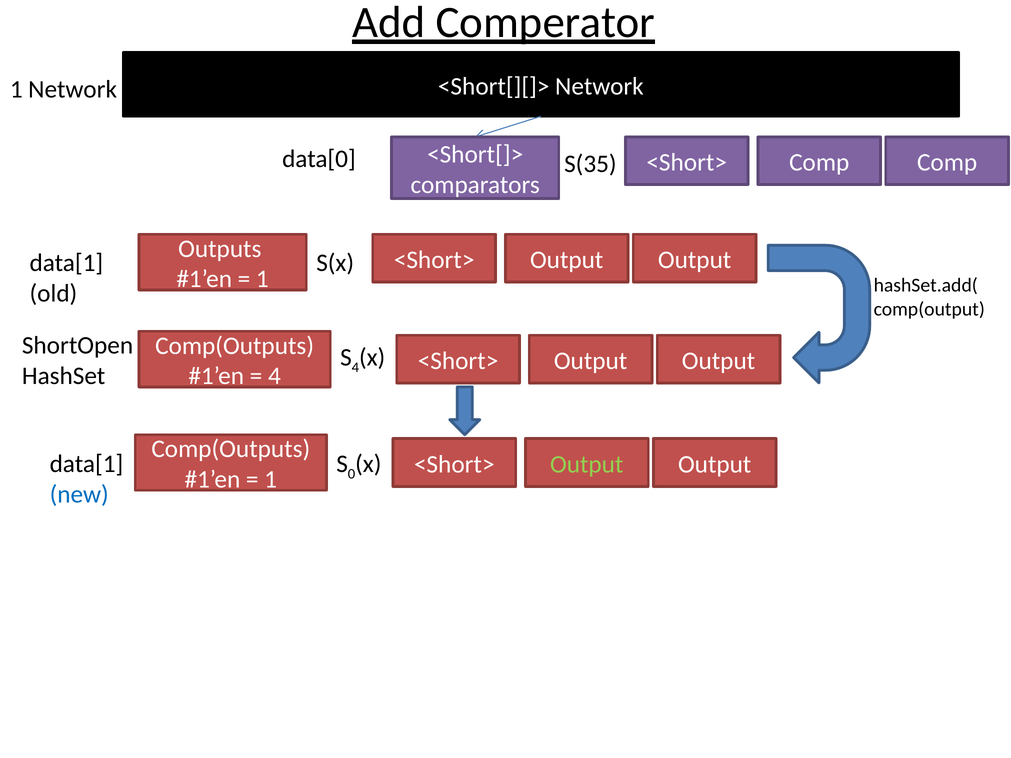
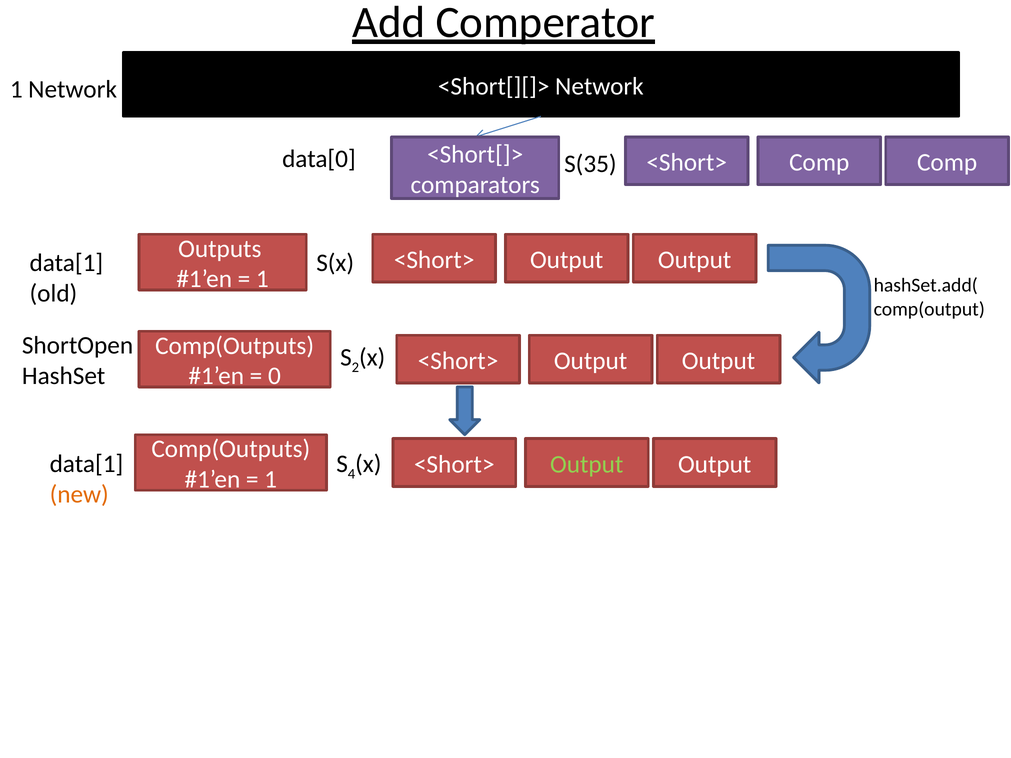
4: 4 -> 2 (355, 367)
4: 4 -> 0 (274, 376)
0: 0 -> 4 (352, 474)
new colour: blue -> orange (79, 494)
